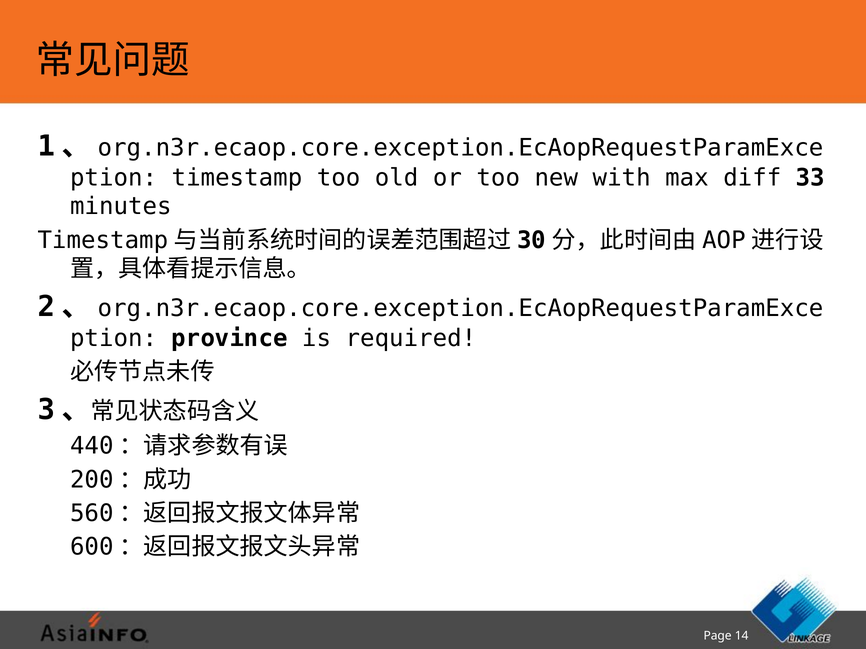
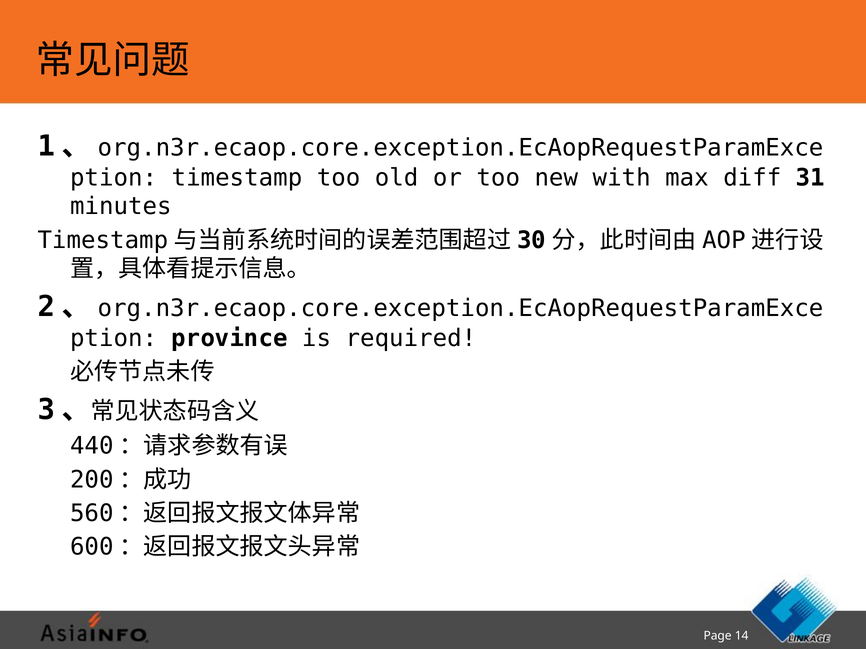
33: 33 -> 31 (810, 178)
